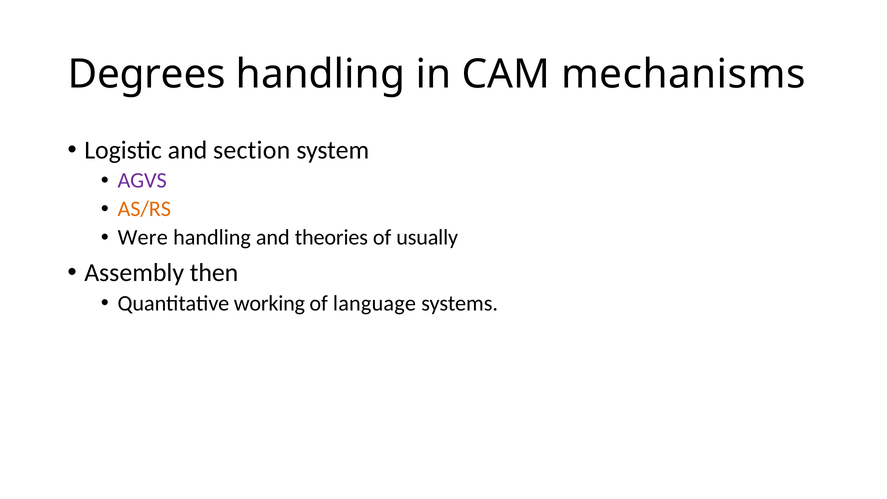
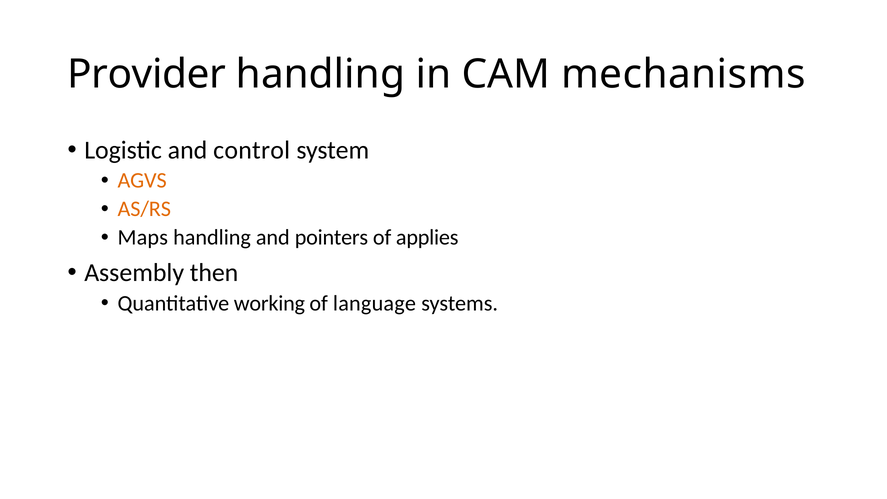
Degrees: Degrees -> Provider (147, 75)
section: section -> control (252, 150)
AGVS colour: purple -> orange (142, 181)
Were: Were -> Maps (143, 238)
theories: theories -> pointers (331, 238)
usually: usually -> applies (427, 238)
